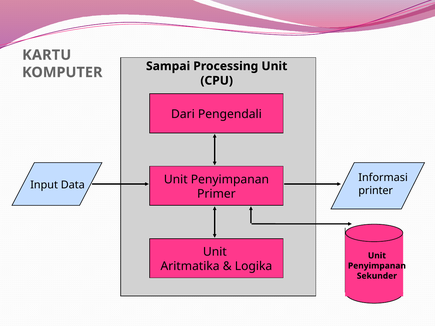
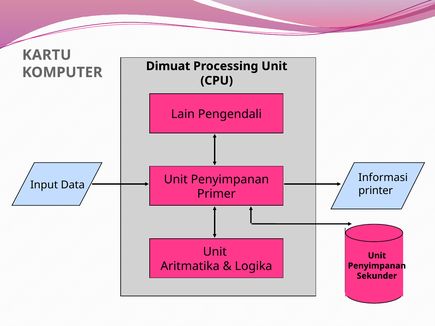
Sampai: Sampai -> Dimuat (168, 66)
Dari: Dari -> Lain (183, 114)
